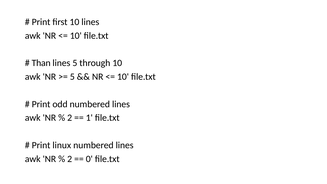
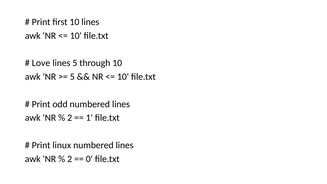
Than: Than -> Love (41, 63)
